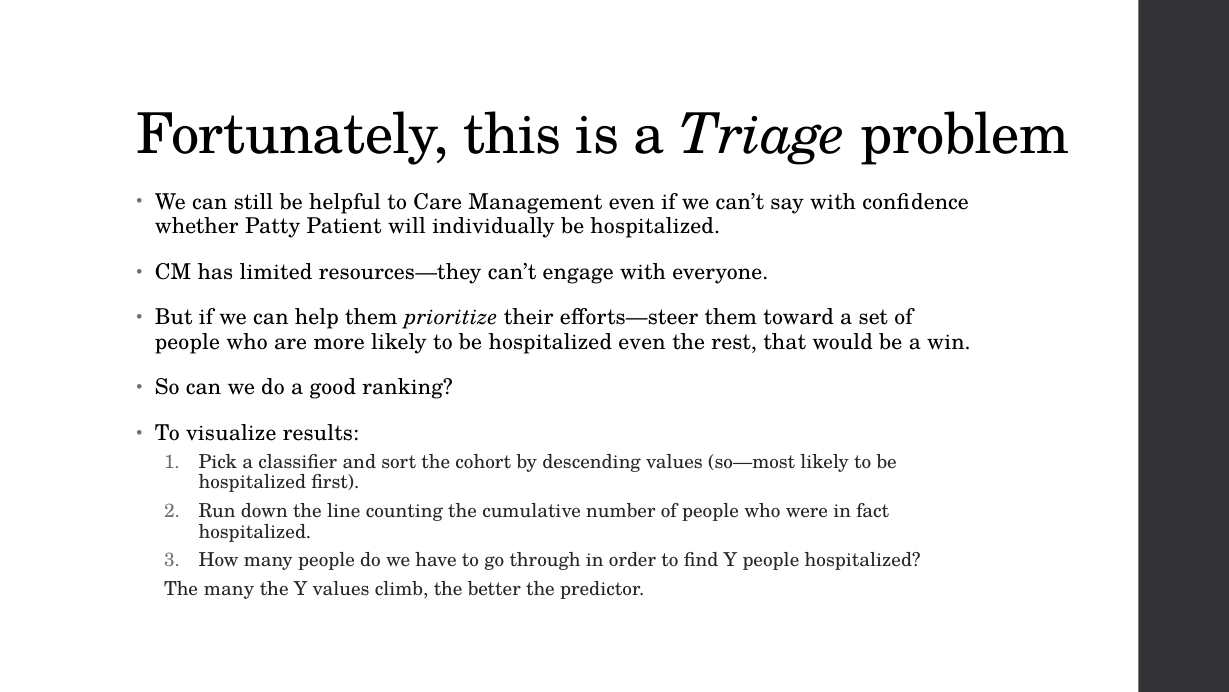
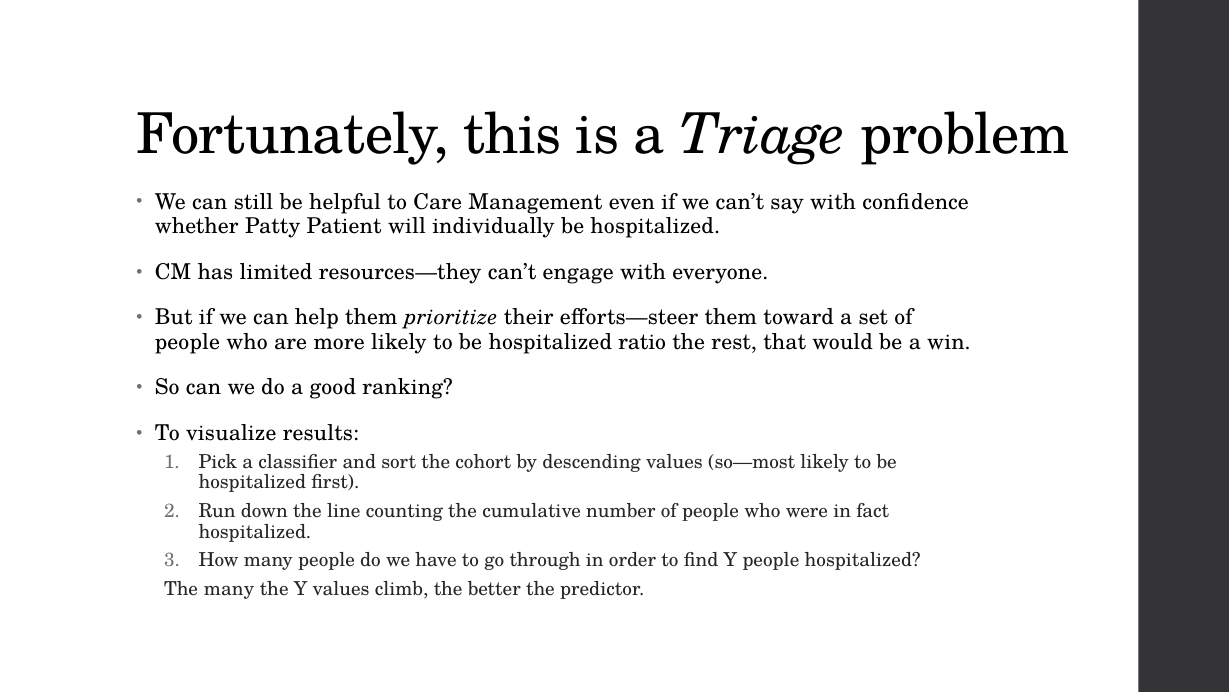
hospitalized even: even -> ratio (642, 342)
